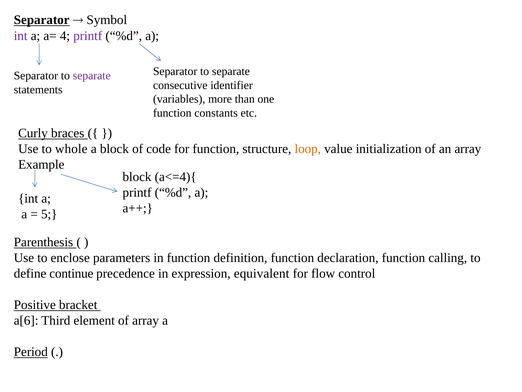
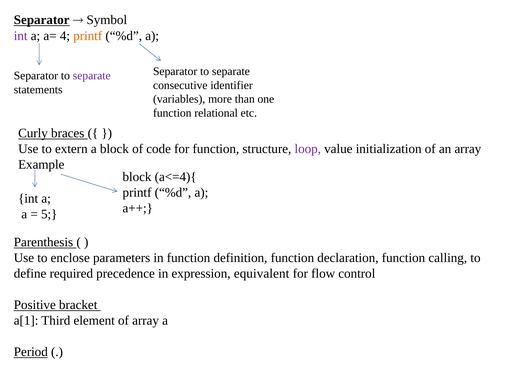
printf colour: purple -> orange (88, 36)
constants: constants -> relational (216, 113)
whole: whole -> extern (71, 149)
loop colour: orange -> purple (308, 149)
continue: continue -> required (71, 273)
a[6: a[6 -> a[1 (26, 320)
